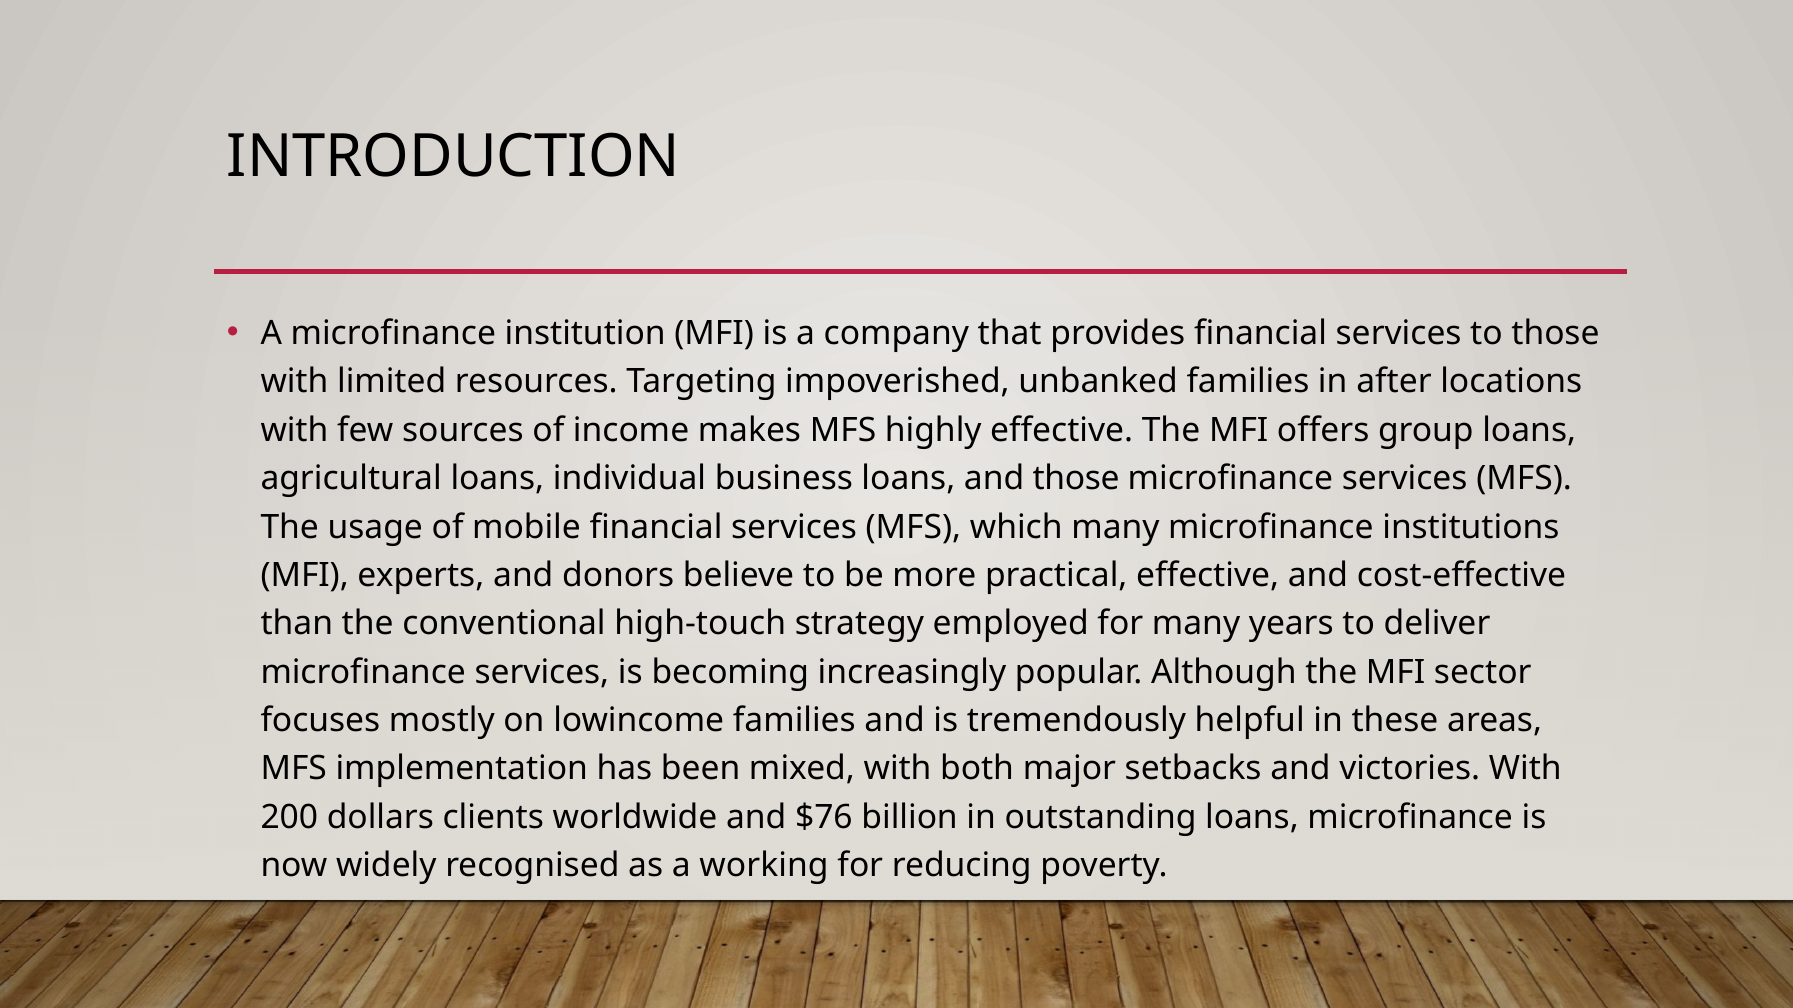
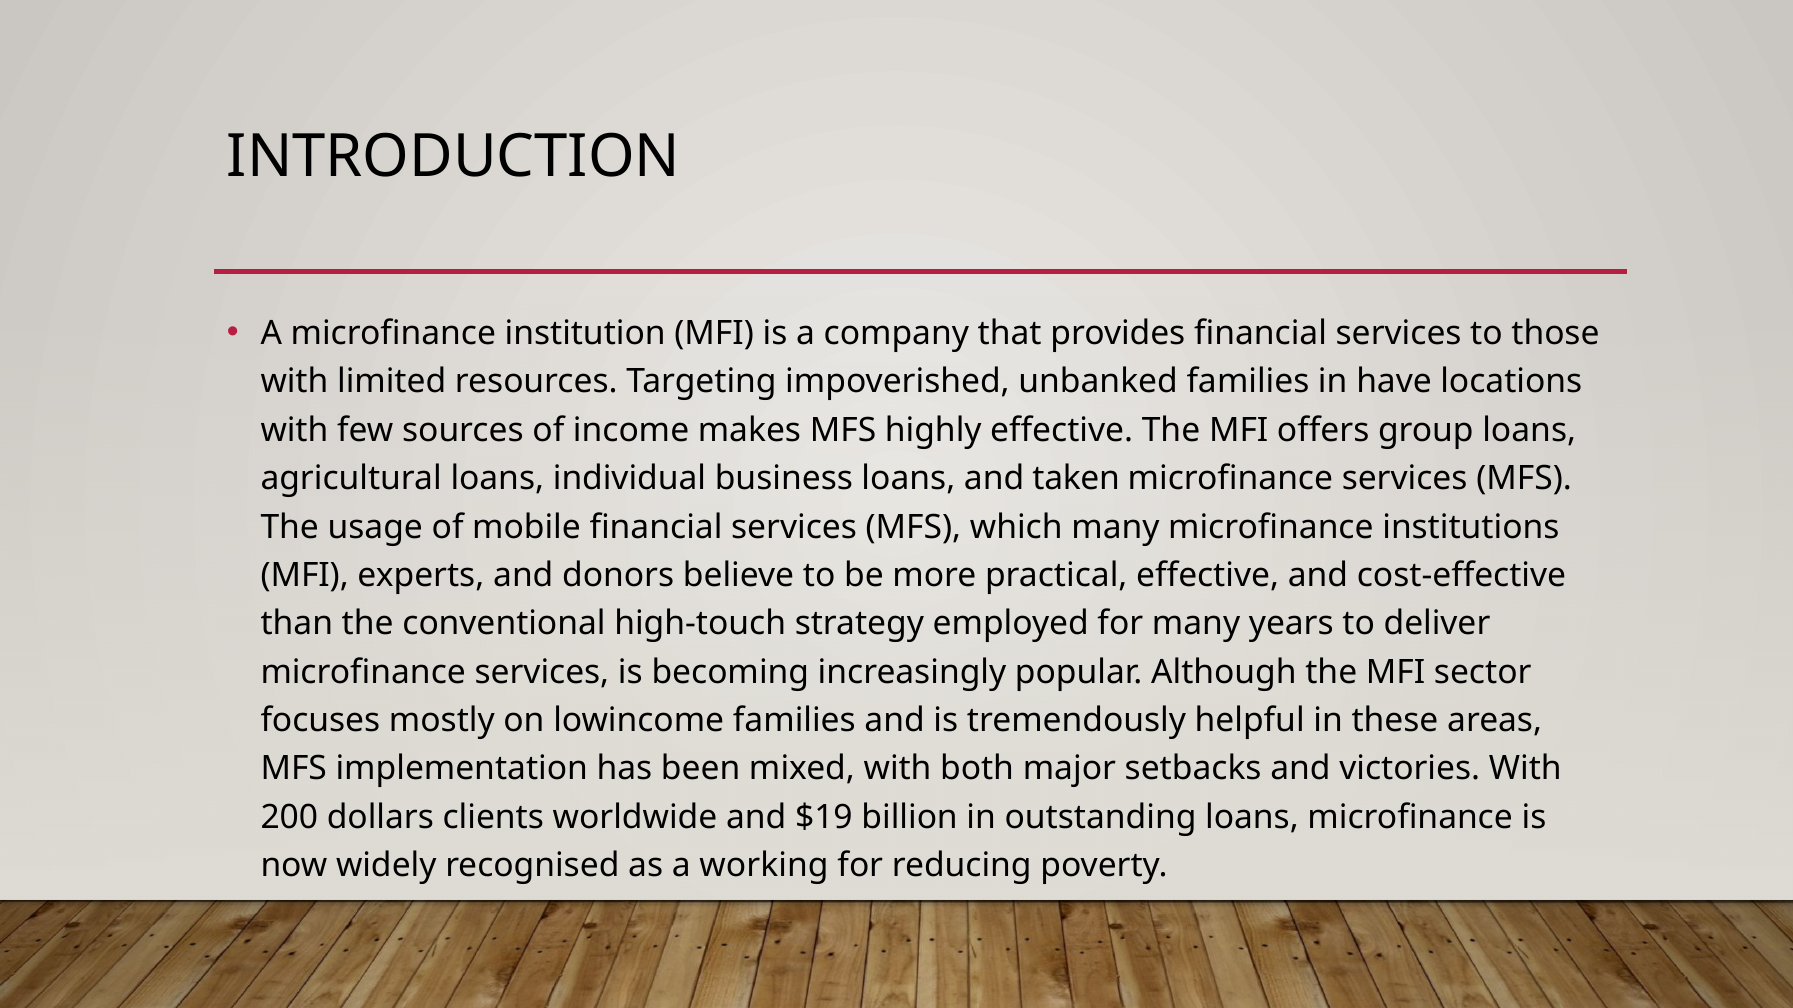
after: after -> have (1394, 382)
and those: those -> taken (1076, 479)
$76: $76 -> $19 (824, 818)
